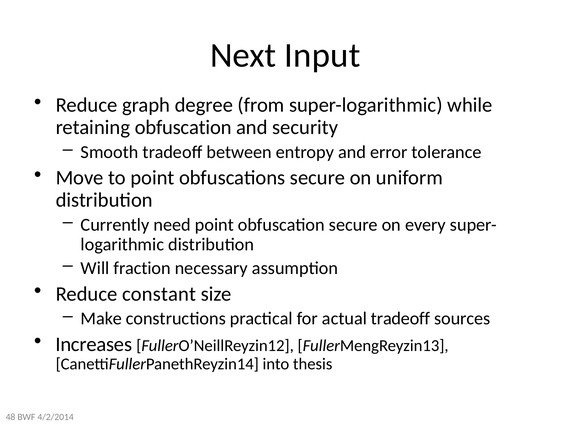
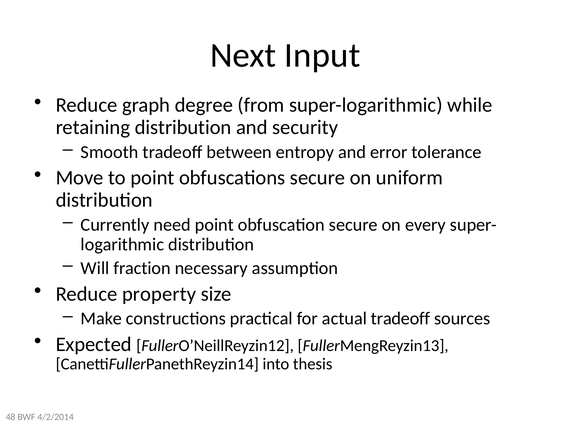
retaining obfuscation: obfuscation -> distribution (183, 127)
constant: constant -> property (159, 294)
Increases: Increases -> Expected (94, 345)
